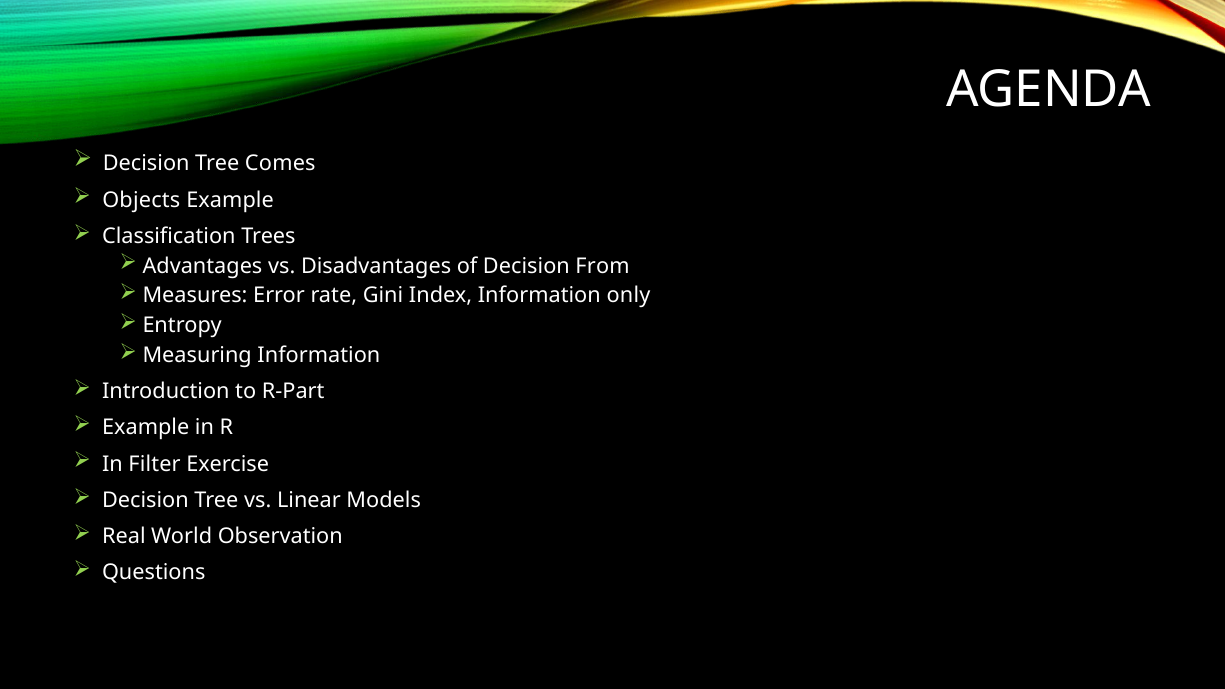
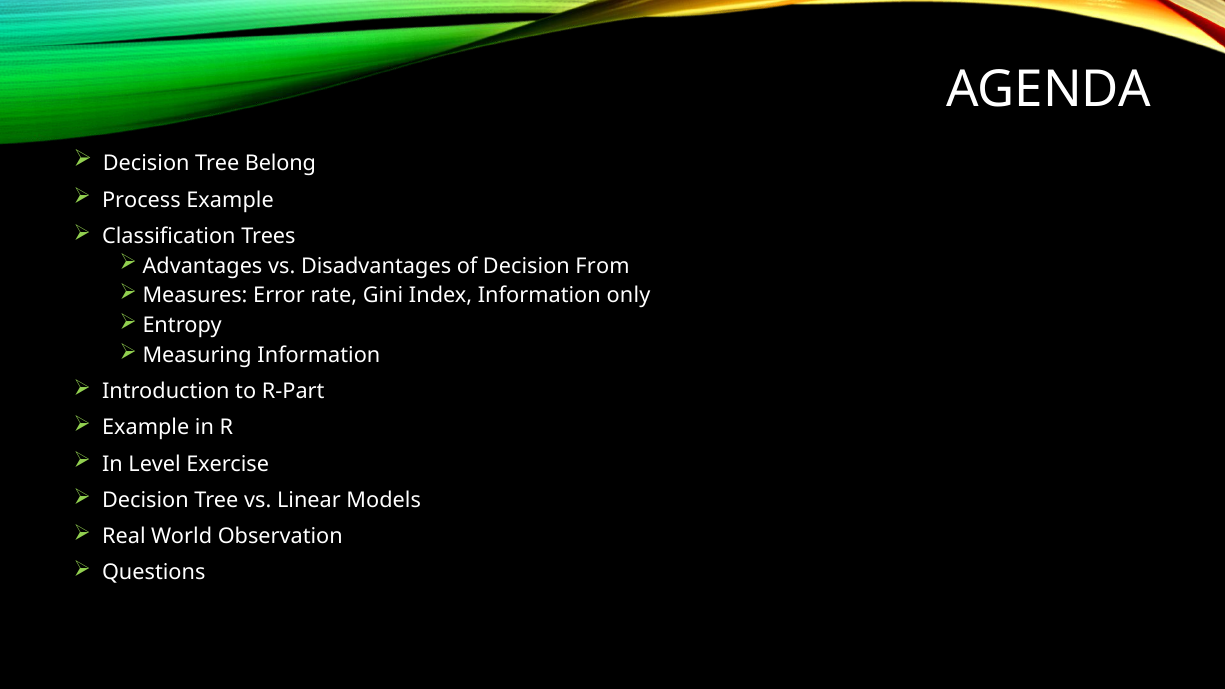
Comes: Comes -> Belong (280, 163)
Objects: Objects -> Process (141, 200)
Filter: Filter -> Level (155, 464)
